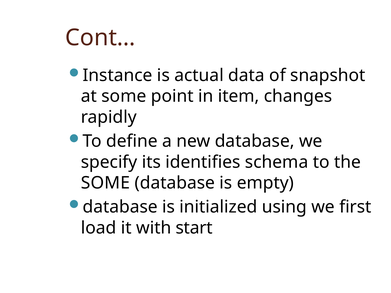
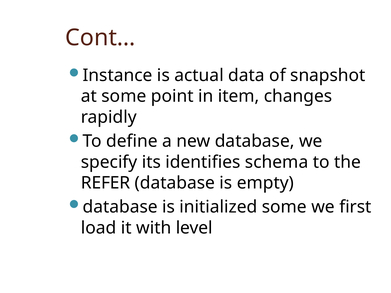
SOME: SOME -> REFER (106, 183)
initialized using: using -> some (284, 207)
start: start -> level (194, 228)
